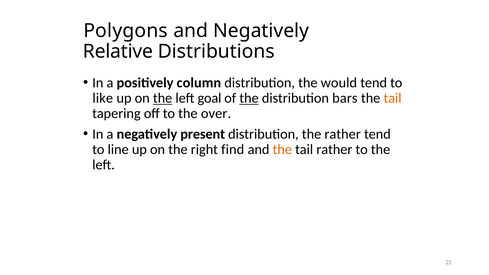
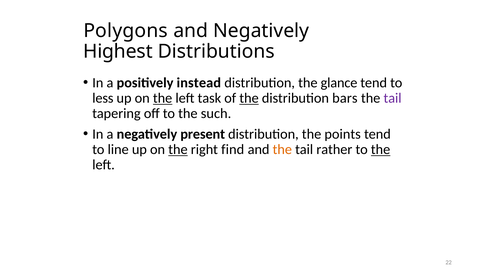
Relative: Relative -> Highest (118, 52)
column: column -> instead (199, 83)
would: would -> glance (339, 83)
like: like -> less (103, 98)
goal: goal -> task (209, 98)
tail colour: orange -> purple (393, 98)
over: over -> such (216, 114)
the rather: rather -> points (343, 134)
the underline: none -> present (178, 150)
the underline: none -> present (381, 150)
